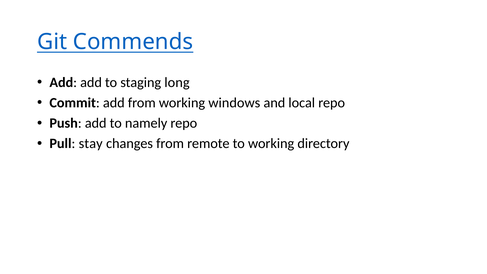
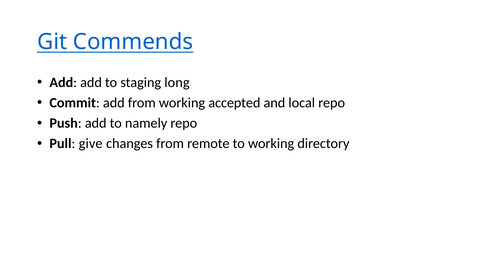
windows: windows -> accepted (234, 103)
stay: stay -> give (91, 144)
